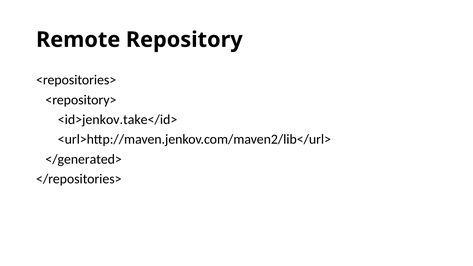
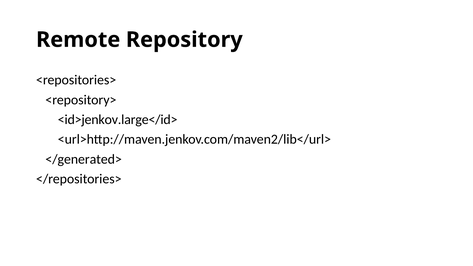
<id>jenkov.take</id>: <id>jenkov.take</id> -> <id>jenkov.large</id> (118, 120)
